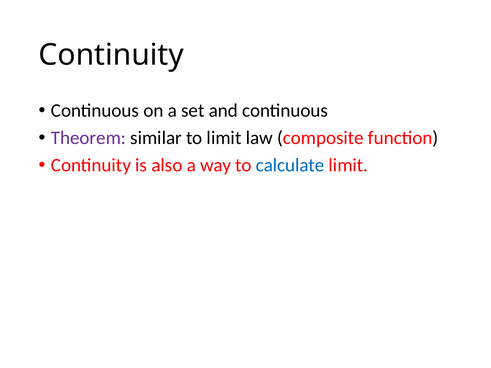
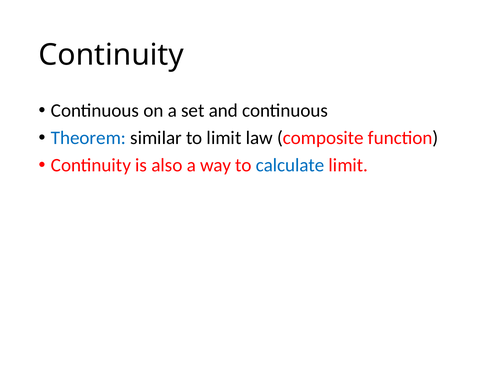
Theorem colour: purple -> blue (88, 138)
